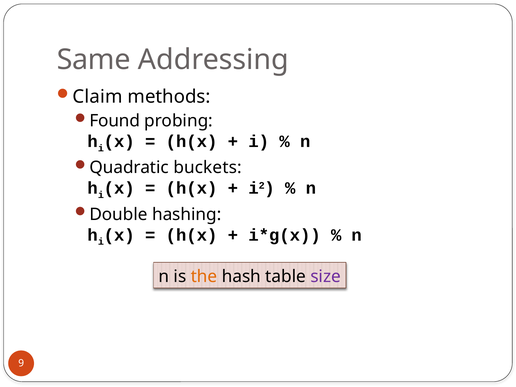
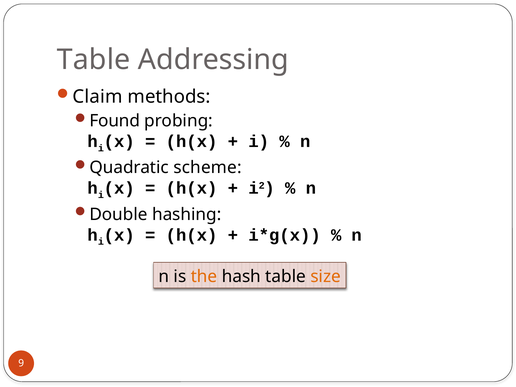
Same: Same -> Table (94, 60)
buckets: buckets -> scheme (208, 168)
size colour: purple -> orange (326, 276)
